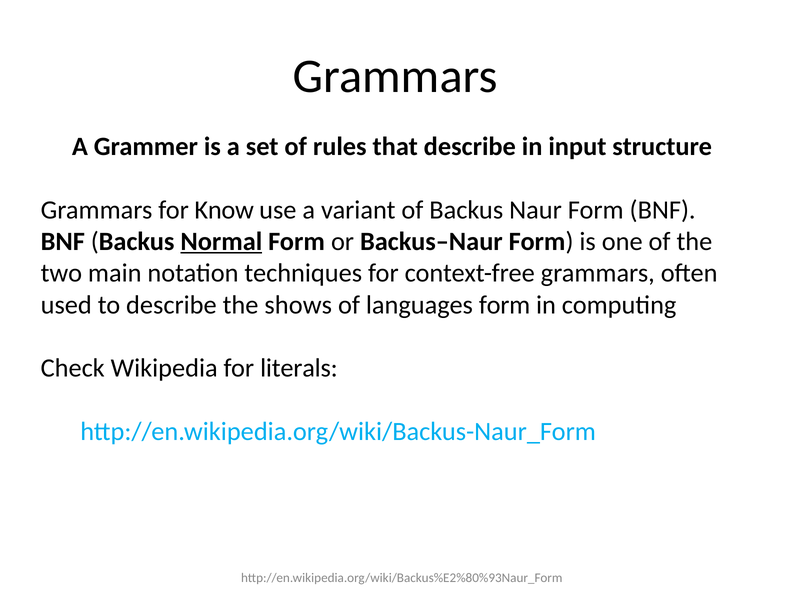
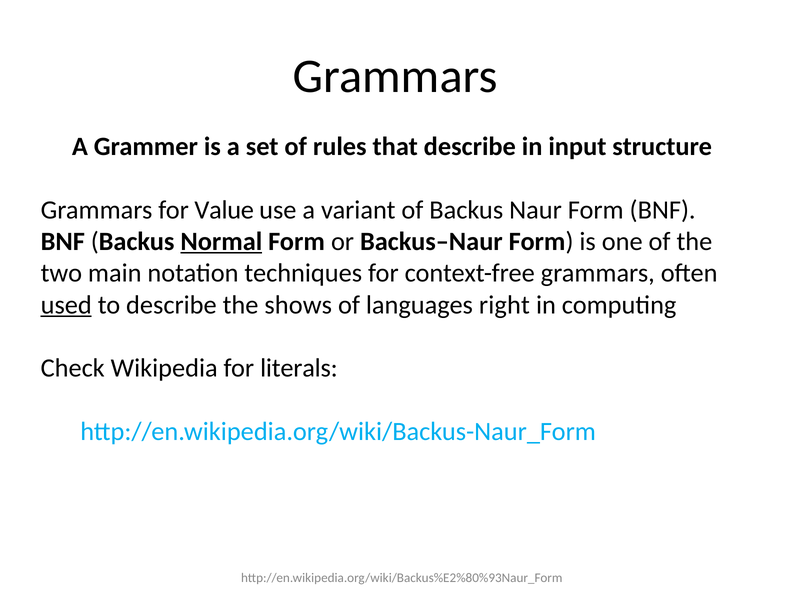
Know: Know -> Value (224, 210)
used underline: none -> present (66, 305)
languages form: form -> right (504, 305)
